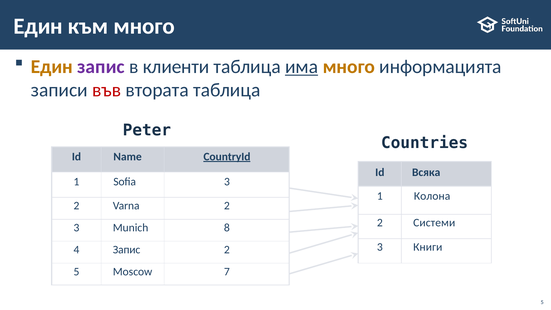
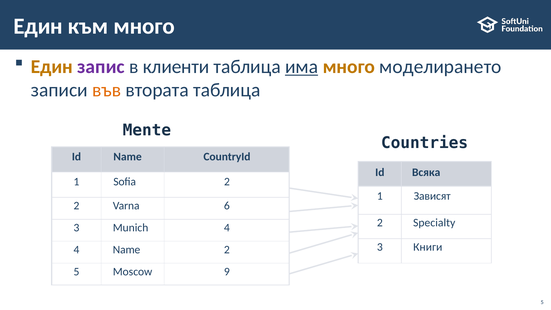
информацията: информацията -> моделирането (440, 67)
във colour: red -> orange (107, 90)
Peter: Peter -> Mente (147, 130)
CountryId underline: present -> none (227, 157)
Sofia 3: 3 -> 2 (227, 182)
Колона: Колона -> Зависят (432, 196)
Varna 2: 2 -> 6 (227, 206)
Системи: Системи -> Specialty (434, 223)
Munich 8: 8 -> 4 (227, 228)
4 Запис: Запис -> Name (127, 250)
7: 7 -> 9 (227, 272)
